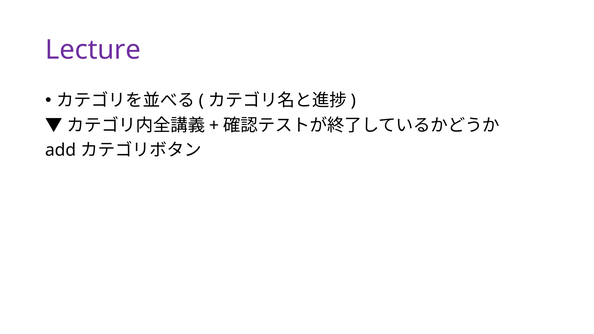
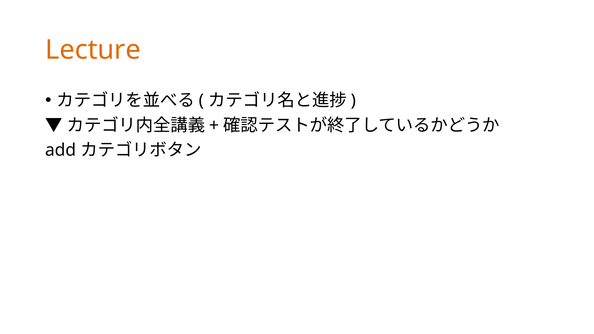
Lecture colour: purple -> orange (93, 50)
